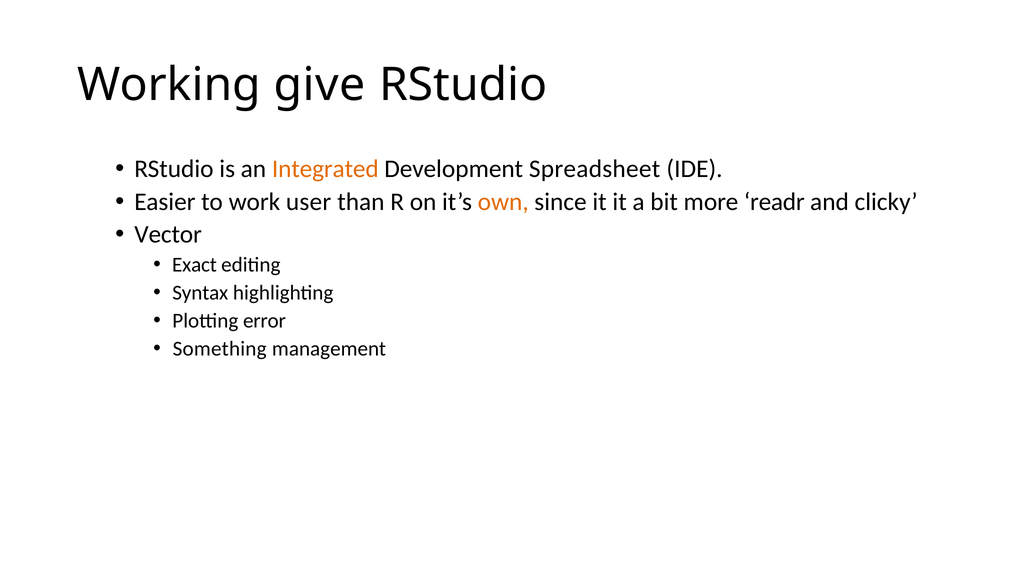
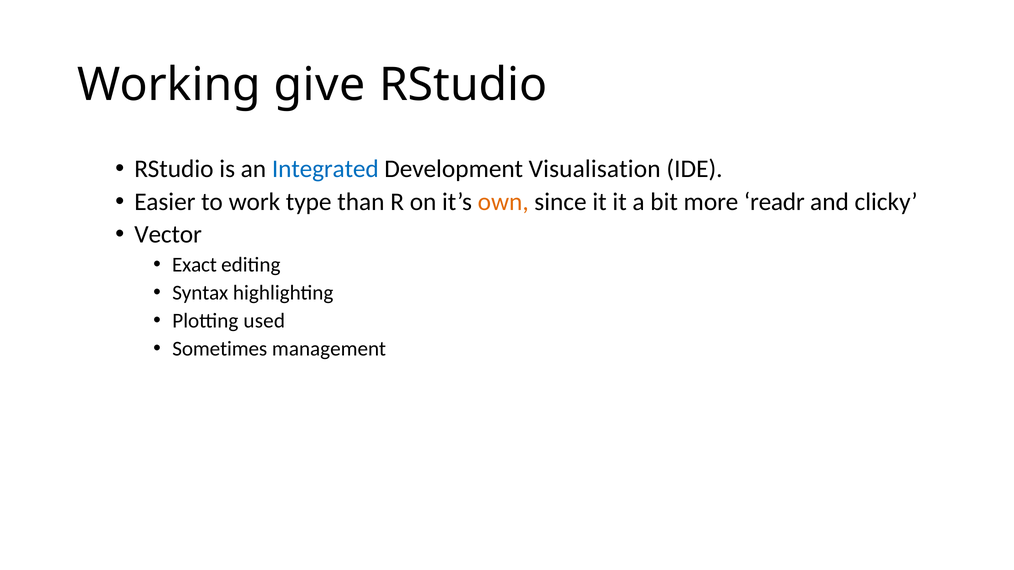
Integrated colour: orange -> blue (325, 169)
Spreadsheet: Spreadsheet -> Visualisation (595, 169)
user: user -> type (309, 202)
error: error -> used (264, 321)
Something: Something -> Sometimes (220, 349)
